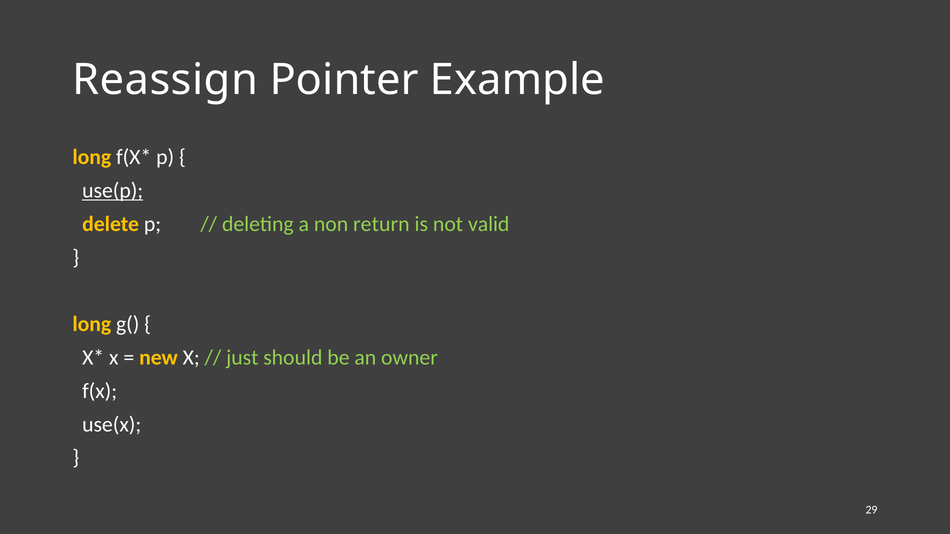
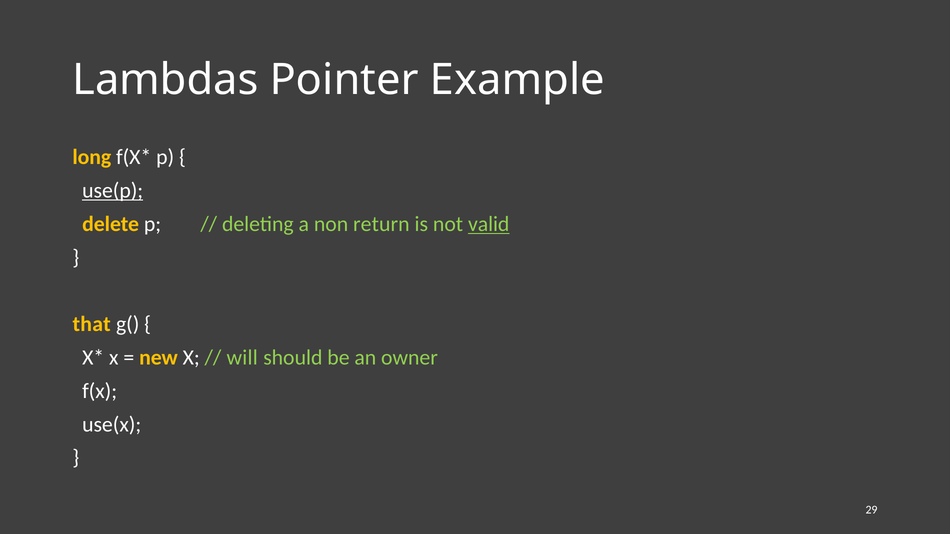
Reassign: Reassign -> Lambdas (165, 80)
valid underline: none -> present (489, 224)
long: long -> that (92, 324)
just: just -> will (242, 358)
